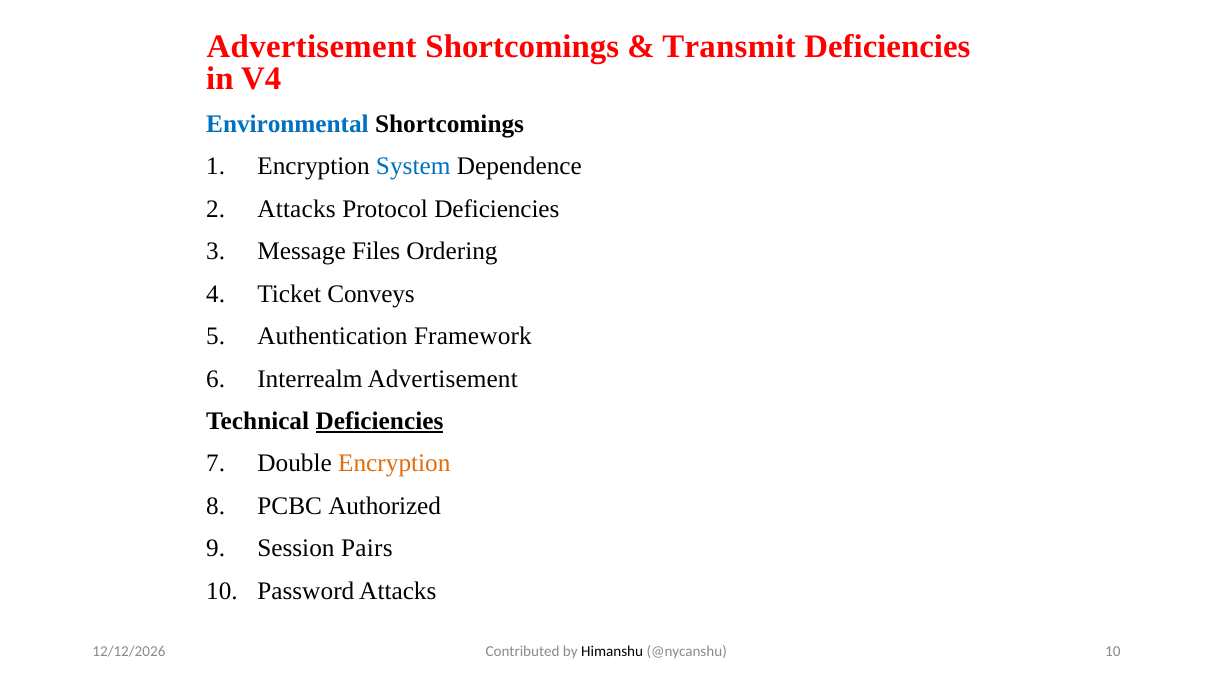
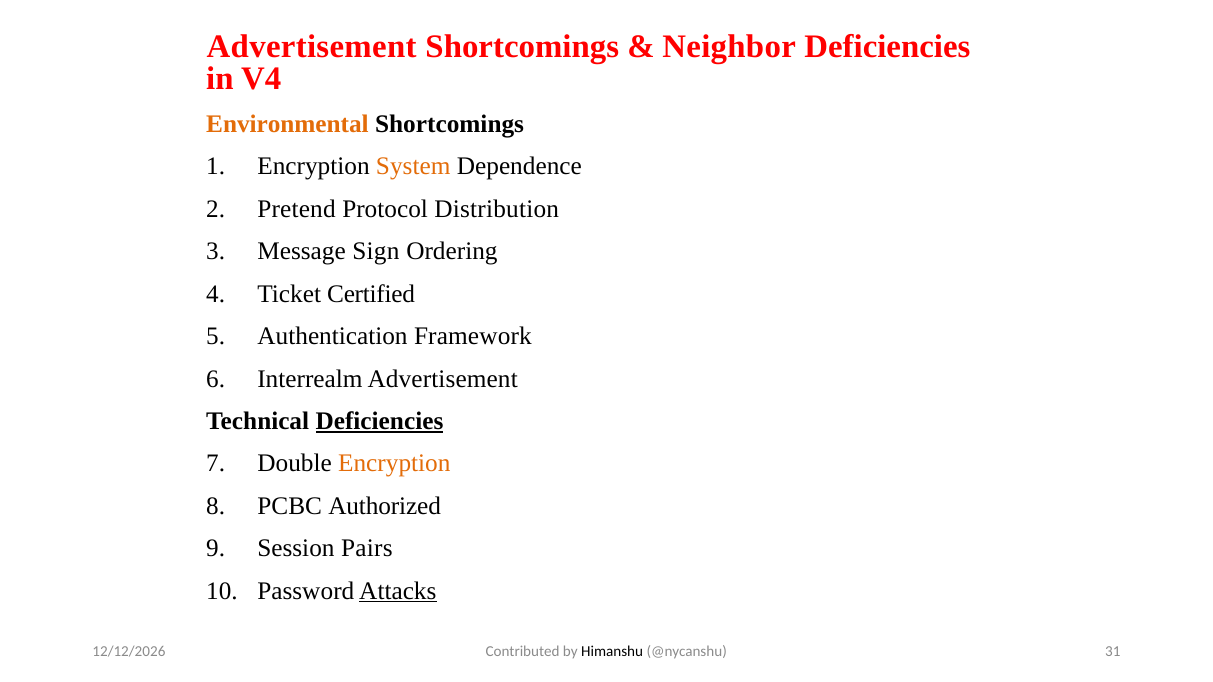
Transmit: Transmit -> Neighbor (729, 47)
Environmental colour: blue -> orange (287, 124)
System colour: blue -> orange (413, 167)
Attacks: Attacks -> Pretend (297, 209)
Protocol Deficiencies: Deficiencies -> Distribution (497, 209)
Files: Files -> Sign (376, 252)
Conveys: Conveys -> Certified (371, 294)
Attacks underline: none -> present (398, 591)
@nycanshu 10: 10 -> 31 (1113, 651)
